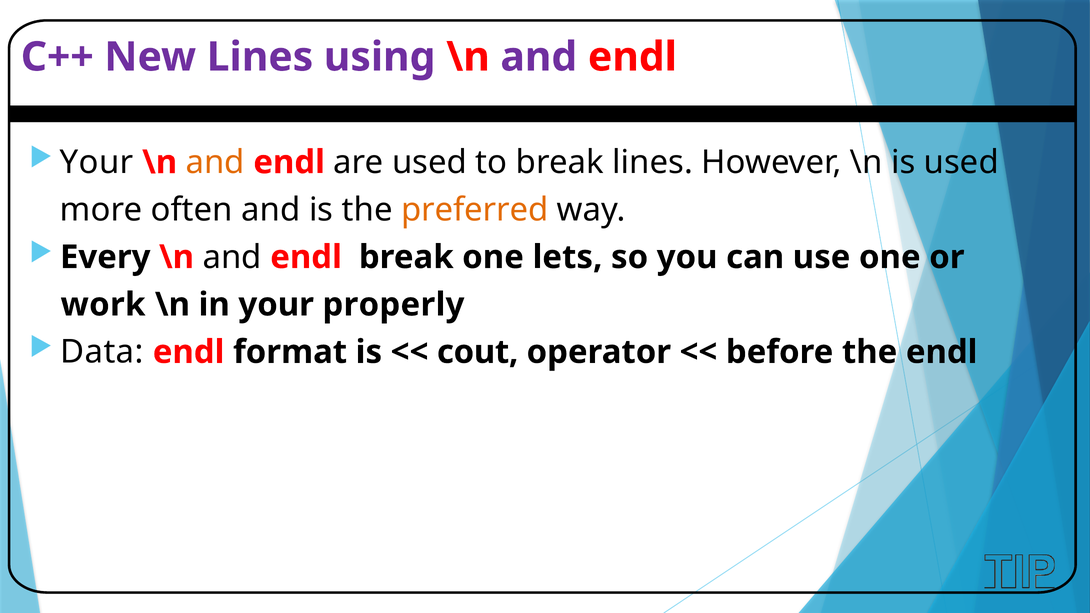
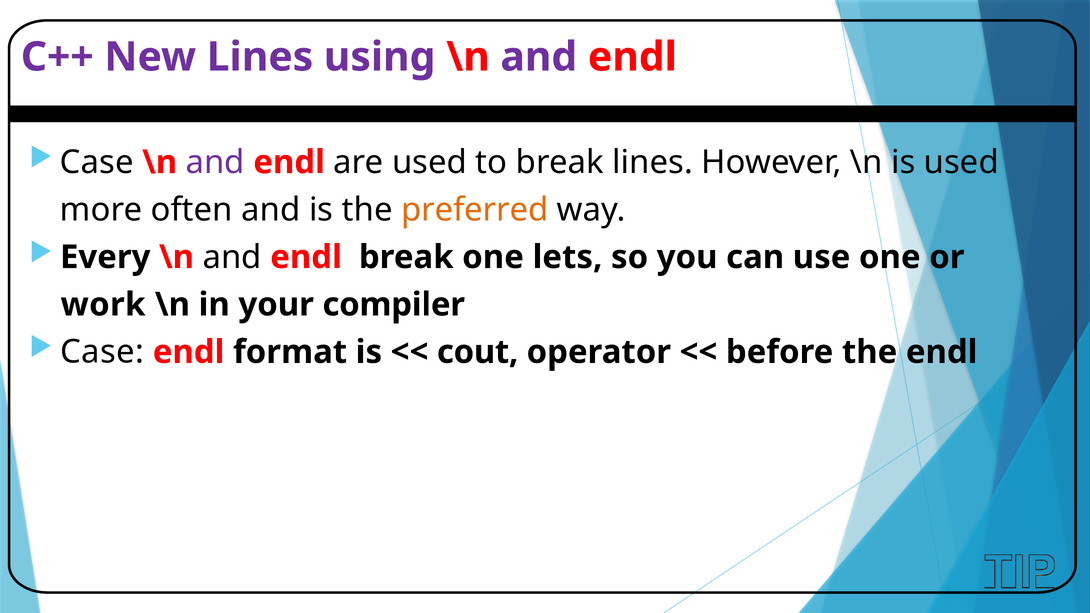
Your: Your -> Case (97, 162)
and colour: orange -> purple (215, 162)
properly: properly -> compiler (394, 305)
Data: Data -> Case (102, 352)
